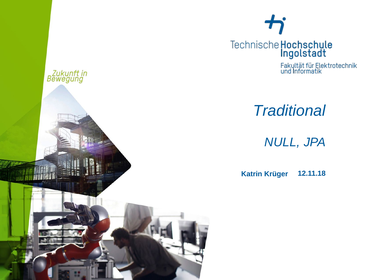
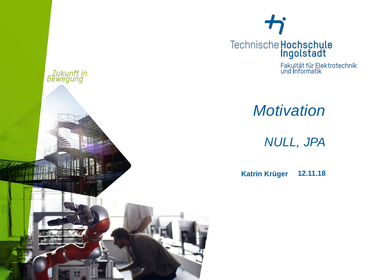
Traditional: Traditional -> Motivation (289, 111)
